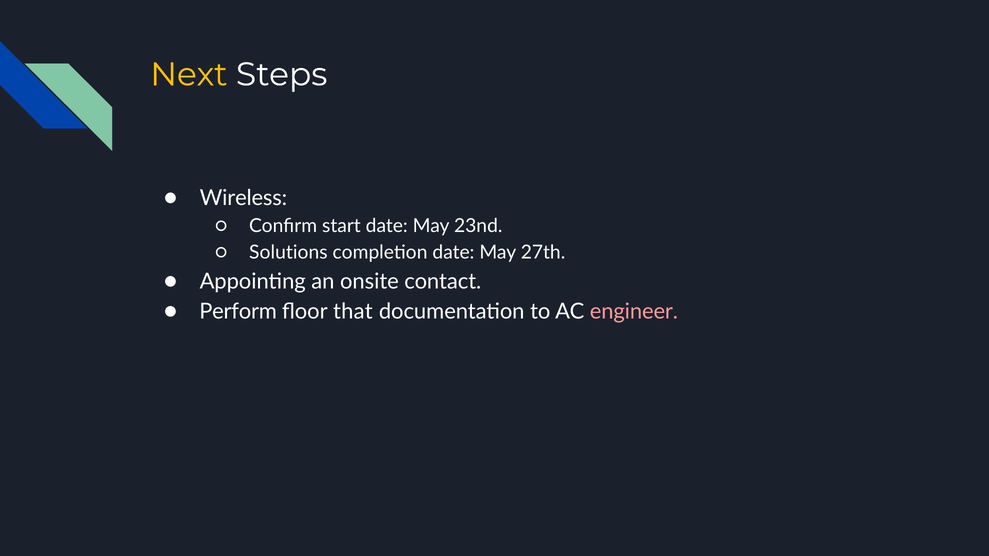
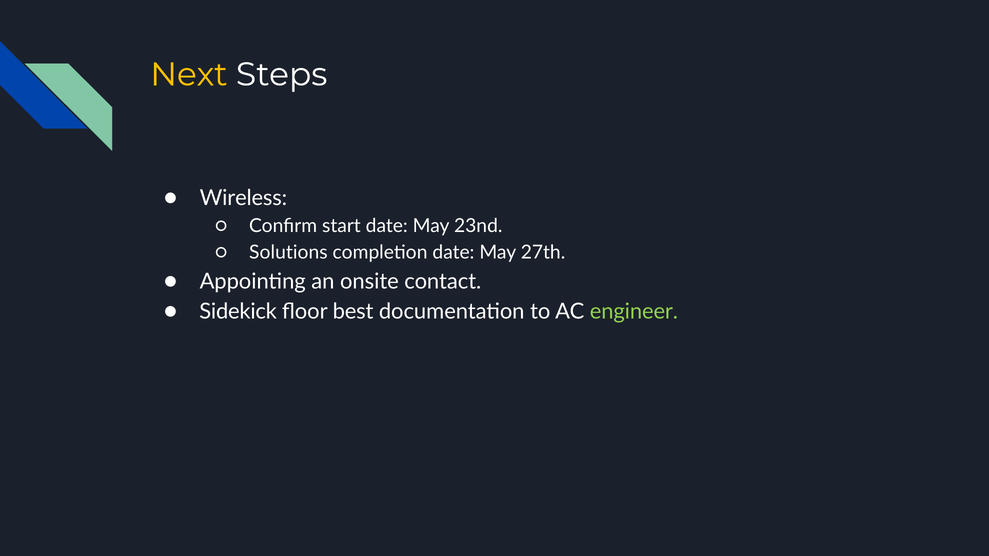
Perform: Perform -> Sidekick (238, 312)
that: that -> best (353, 312)
engineer colour: pink -> light green (634, 312)
